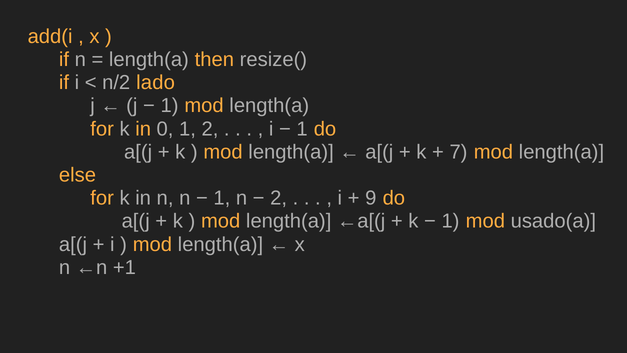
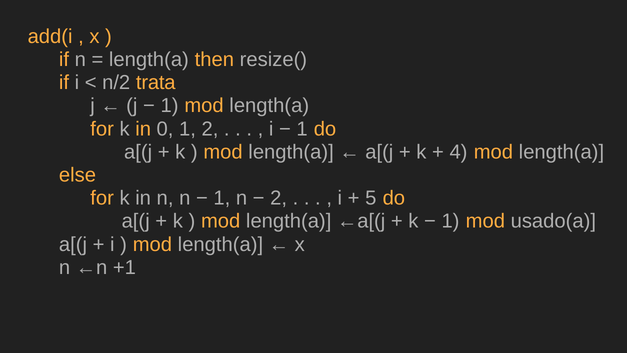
lado: lado -> trata (156, 83)
7: 7 -> 4 (458, 152)
9: 9 -> 5 (371, 198)
